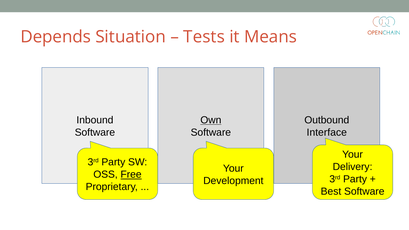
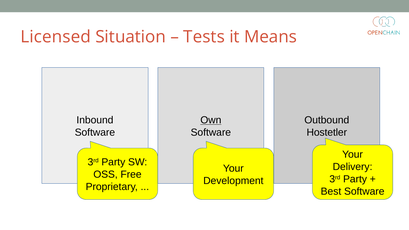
Depends: Depends -> Licensed (56, 37)
Interface: Interface -> Hostetler (327, 132)
Free underline: present -> none (131, 175)
